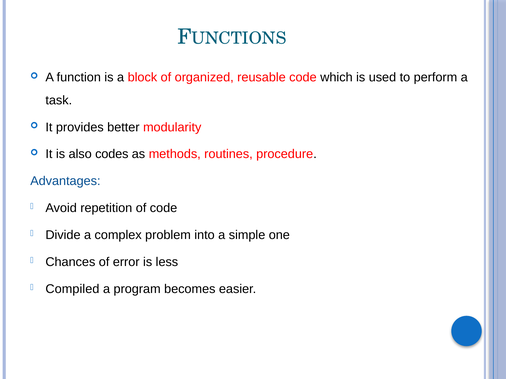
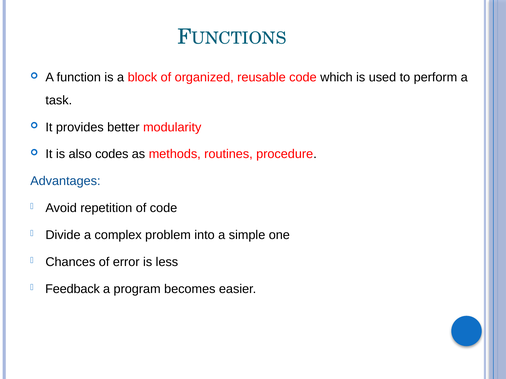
Compiled: Compiled -> Feedback (73, 289)
